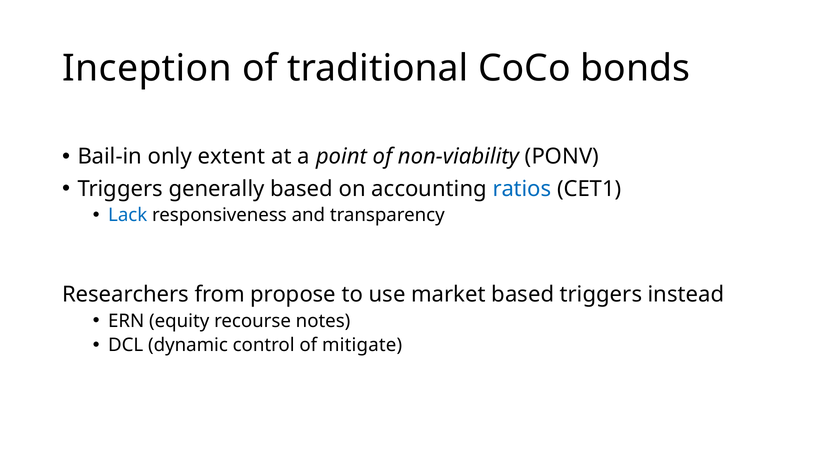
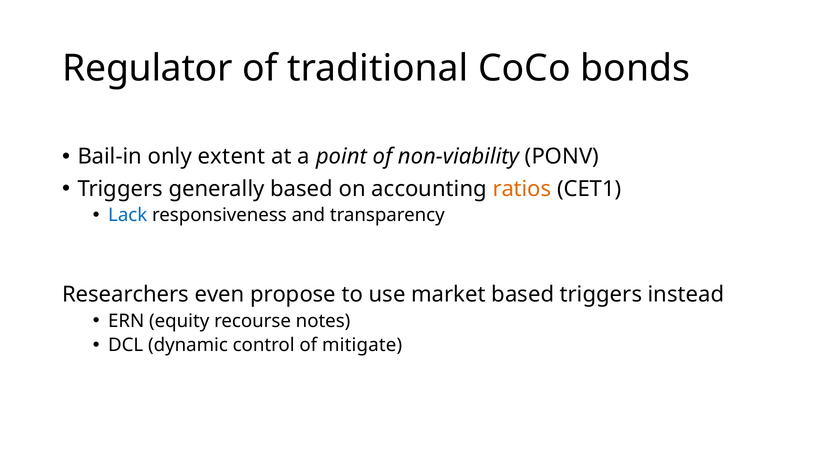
Inception: Inception -> Regulator (147, 69)
ratios colour: blue -> orange (522, 189)
from: from -> even (220, 295)
